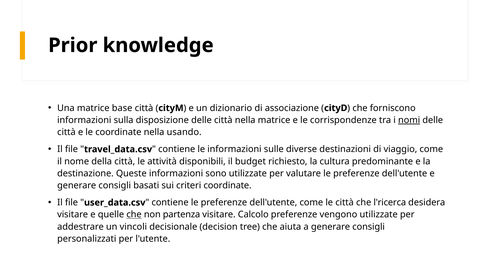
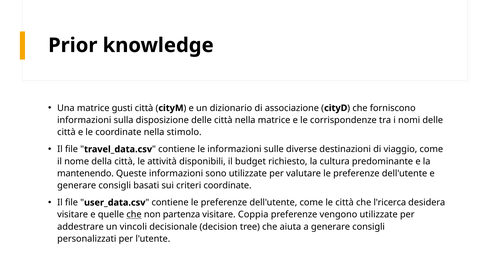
base: base -> gusti (122, 108)
nomi underline: present -> none (409, 120)
usando: usando -> stimolo (184, 132)
destinazione: destinazione -> mantenendo (85, 173)
Calcolo: Calcolo -> Coppia (253, 214)
